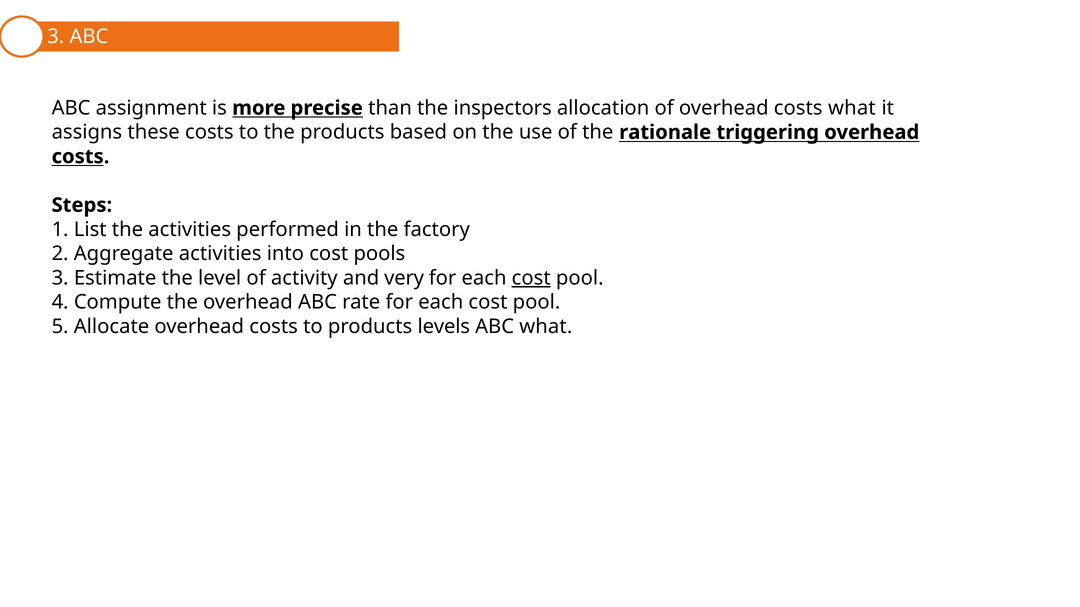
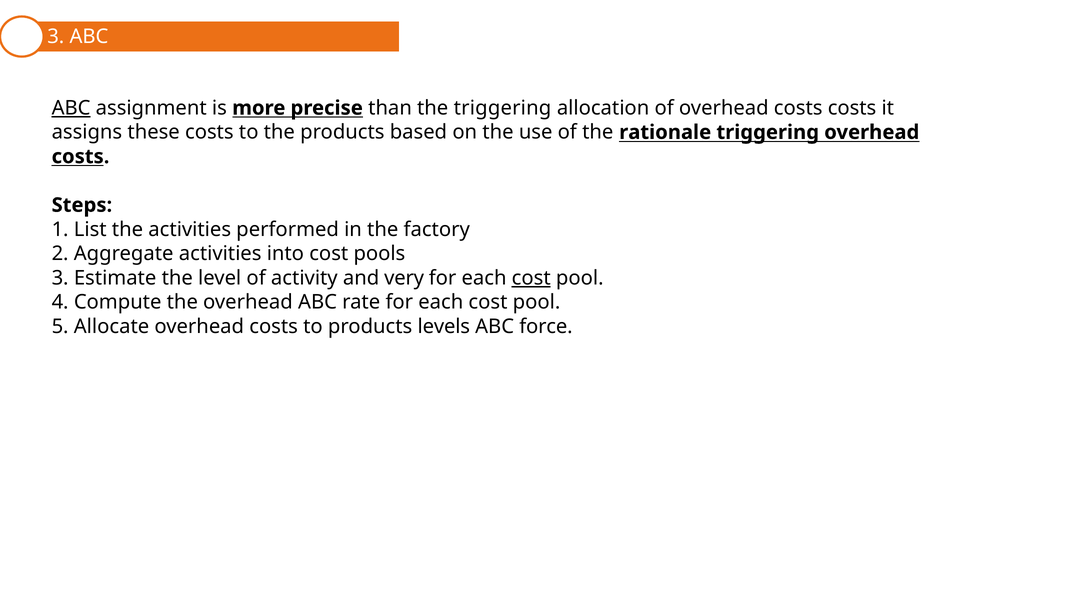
ABC underline: none -> present (71, 108)
the inspectors: inspectors -> triggering (503, 108)
costs what: what -> costs (852, 108)
ABC what: what -> force (546, 327)
